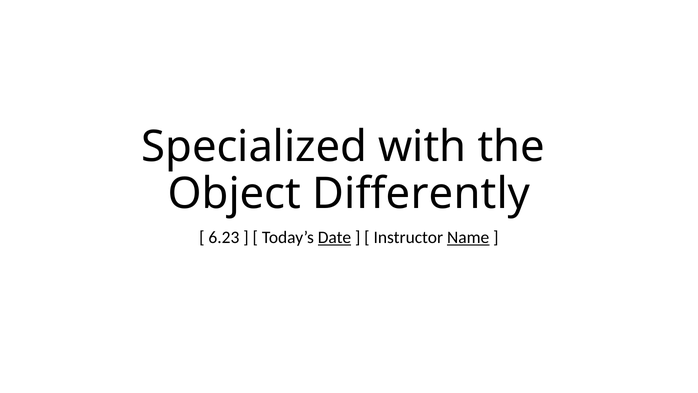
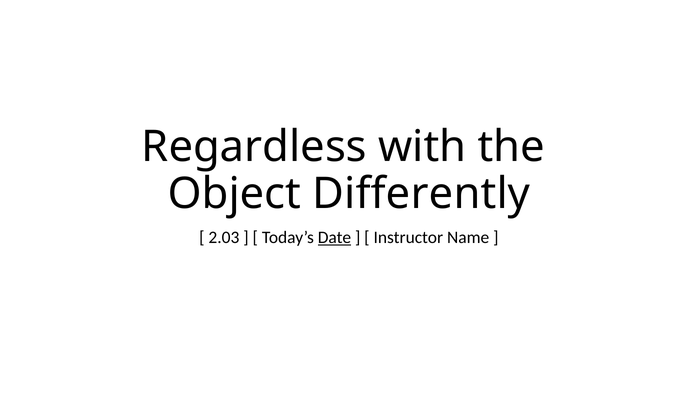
Specialized: Specialized -> Regardless (254, 147)
6.23: 6.23 -> 2.03 (224, 237)
Name underline: present -> none (468, 237)
